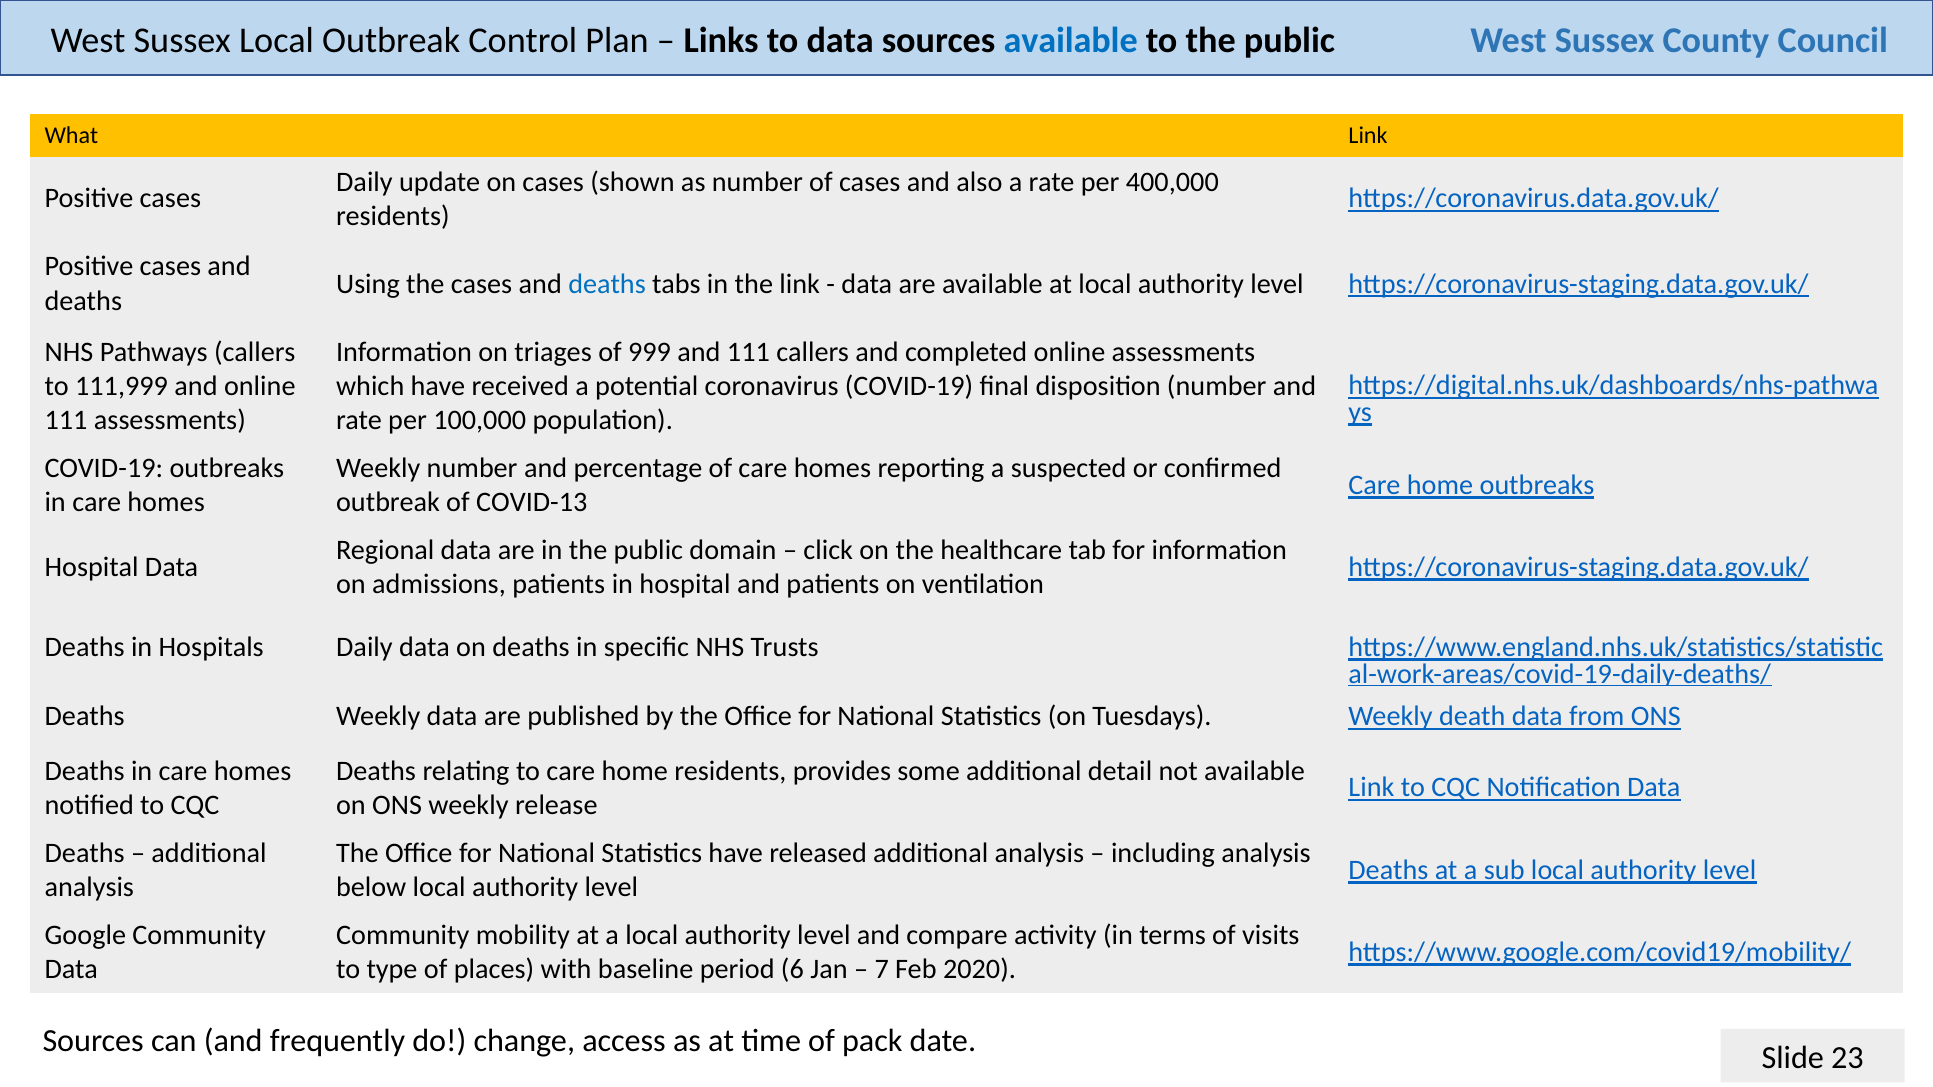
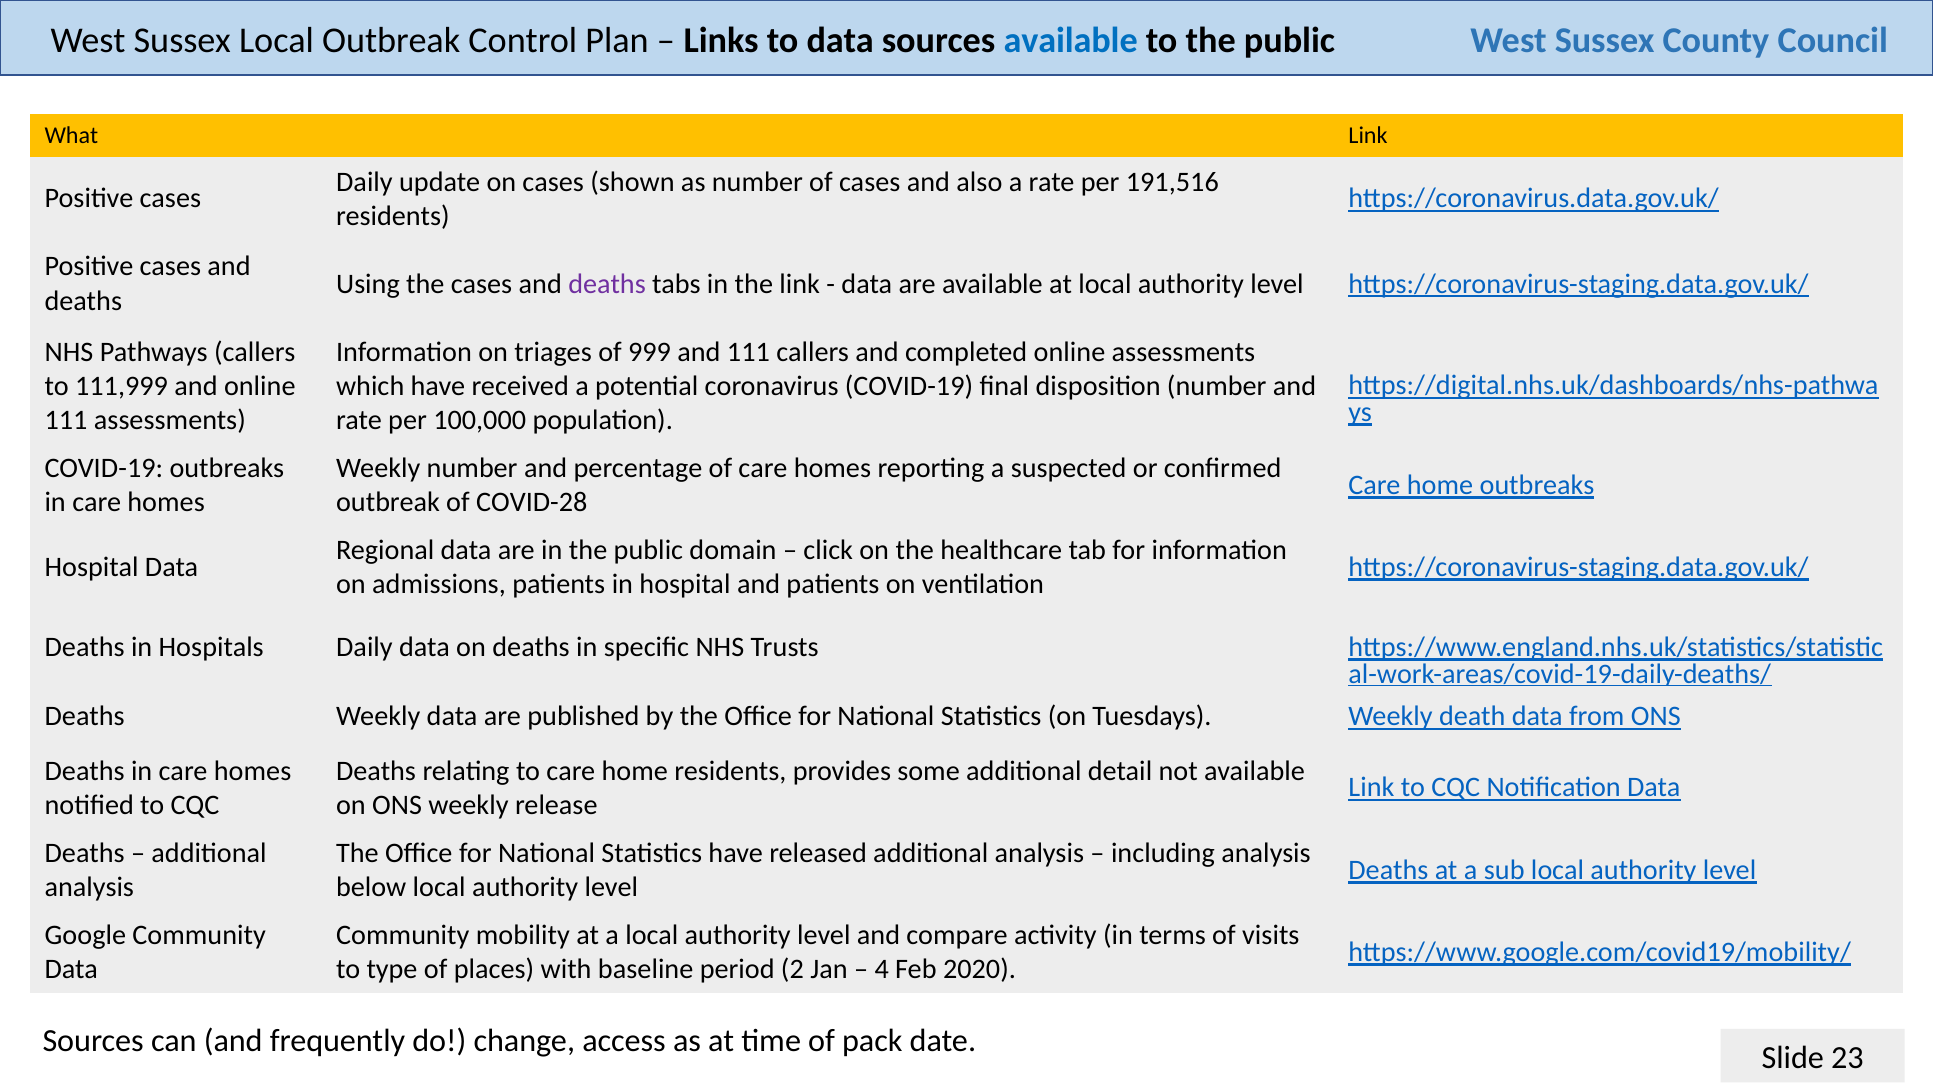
400,000: 400,000 -> 191,516 (1172, 182)
deaths colour: blue -> purple (607, 284)
COVID-13: COVID-13 -> COVID-28 (532, 502)
6: 6 -> 2 (792, 970)
7: 7 -> 4 (882, 970)
